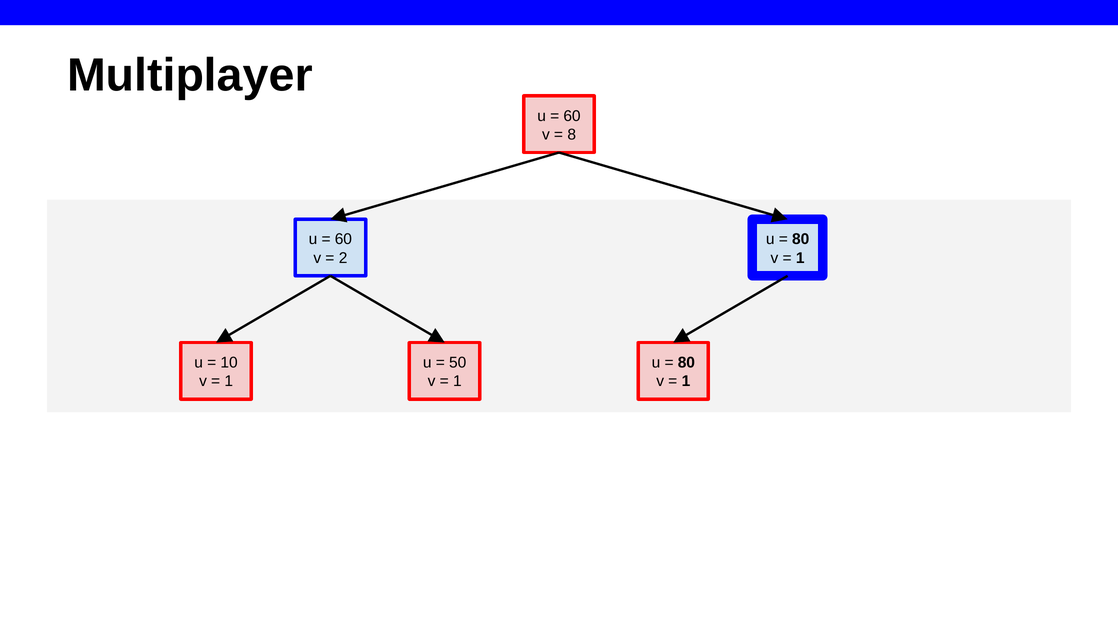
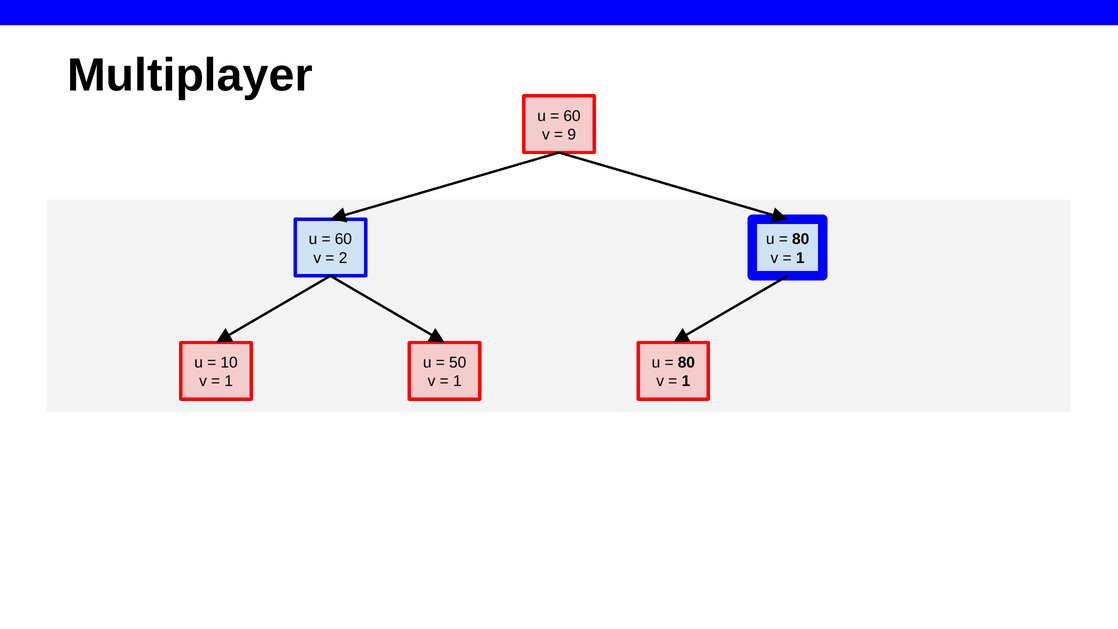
8: 8 -> 9 (572, 135)
